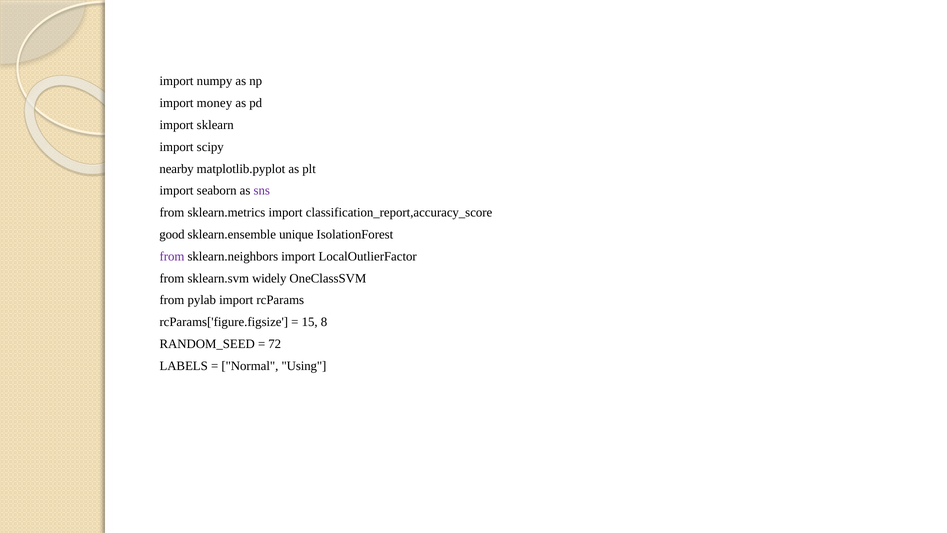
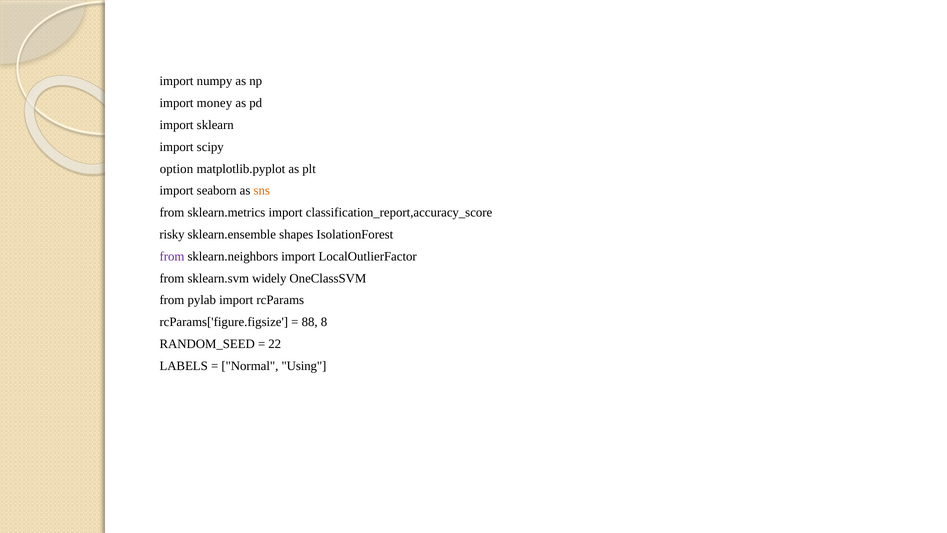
nearby: nearby -> option (176, 169)
sns colour: purple -> orange (262, 191)
good: good -> risky (172, 234)
unique: unique -> shapes (296, 234)
15: 15 -> 88 (310, 322)
72: 72 -> 22 (275, 344)
